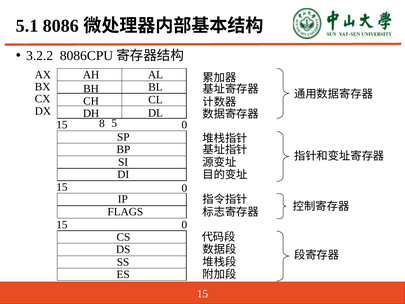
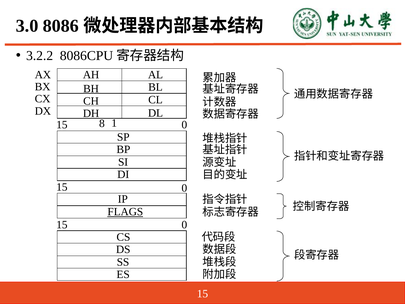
5.1: 5.1 -> 3.0 (27, 26)
5: 5 -> 1 (114, 123)
FLAGS underline: none -> present (125, 212)
